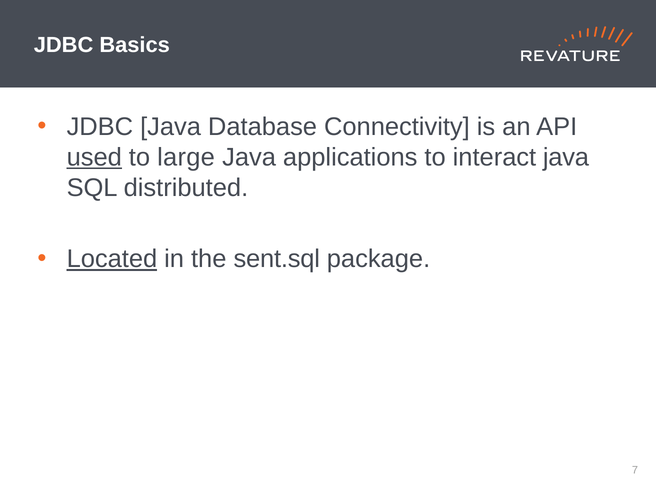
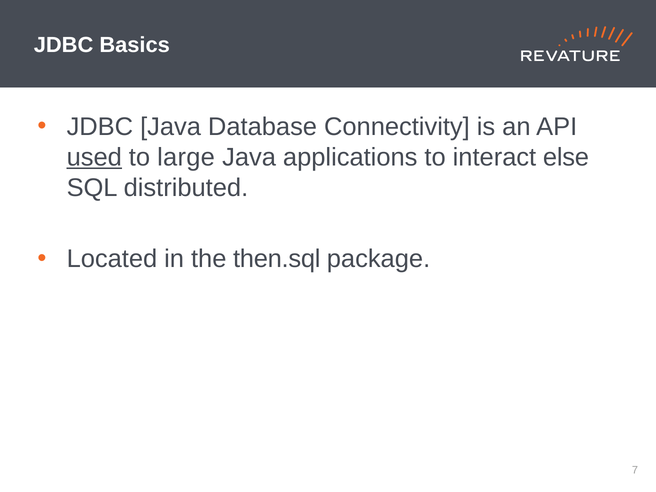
interact java: java -> else (566, 157)
Located underline: present -> none (112, 259)
sent.sql: sent.sql -> then.sql (277, 259)
